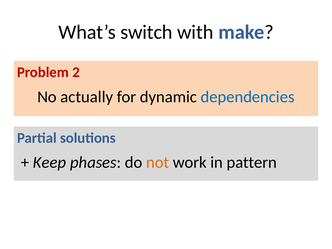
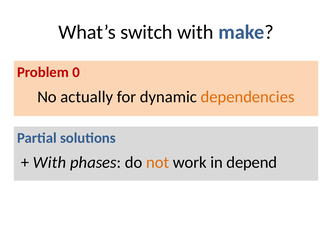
2: 2 -> 0 (76, 72)
dependencies colour: blue -> orange (248, 97)
Keep: Keep -> With (50, 163)
pattern: pattern -> depend (252, 163)
